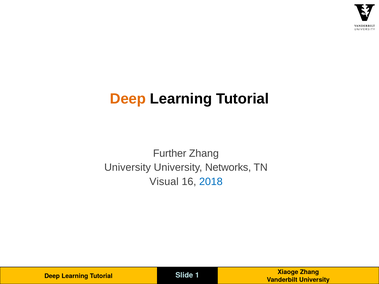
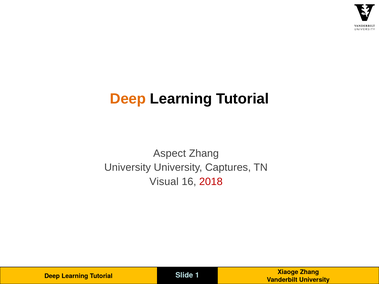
Further: Further -> Aspect (170, 153)
Networks: Networks -> Captures (228, 168)
2018 colour: blue -> red (211, 182)
